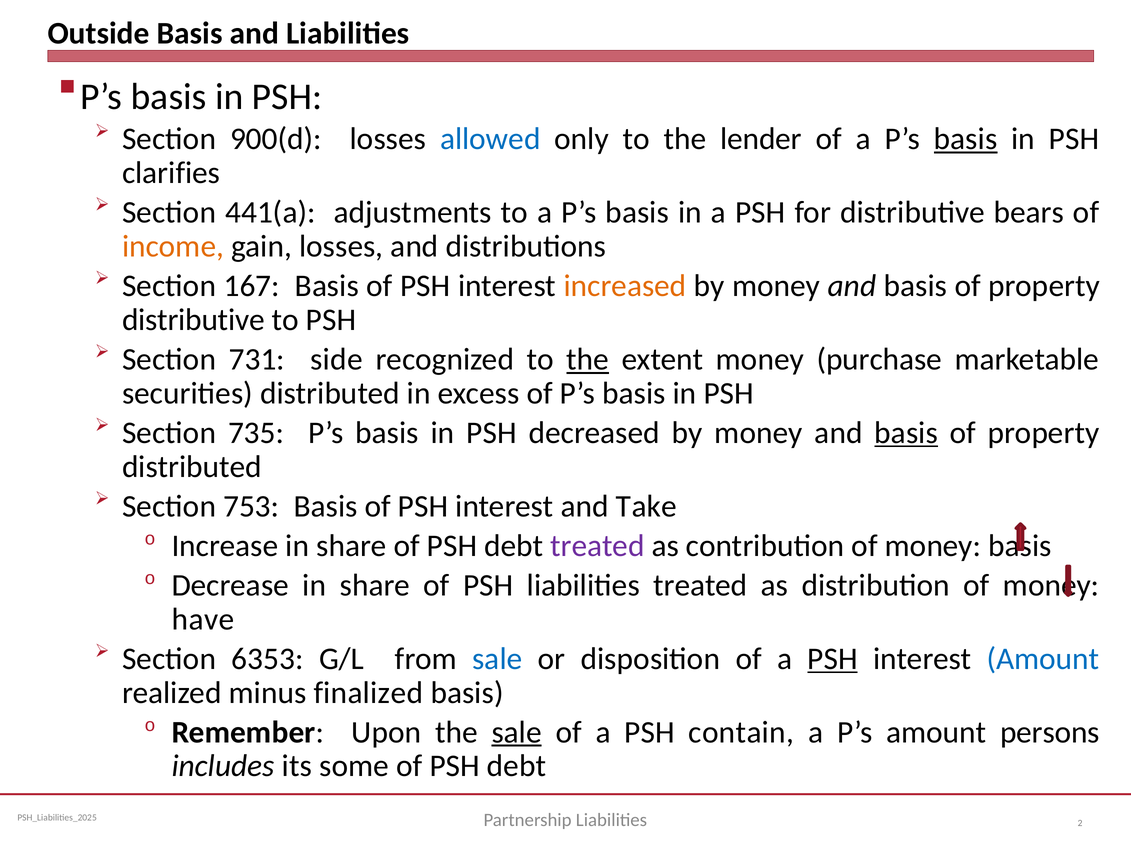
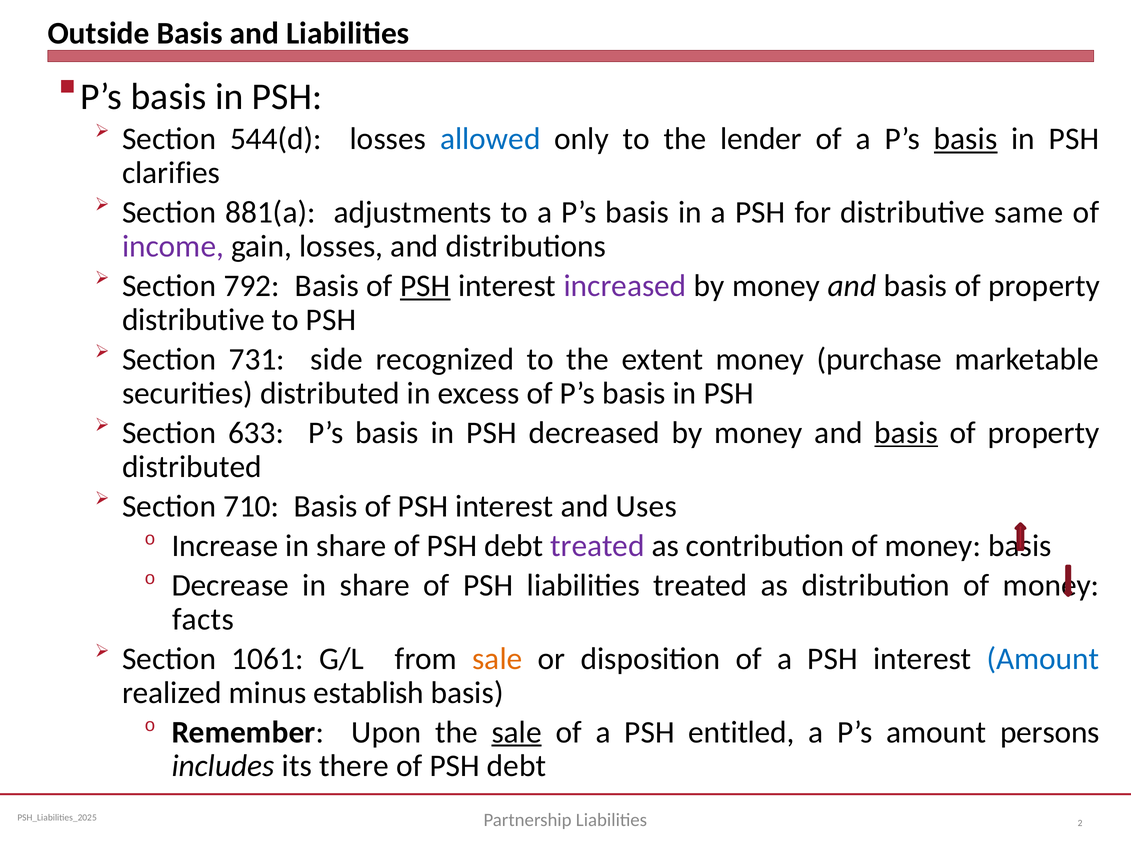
900(d: 900(d -> 544(d (276, 139)
441(a: 441(a -> 881(a (270, 212)
bears: bears -> same (1029, 212)
income colour: orange -> purple (173, 246)
167: 167 -> 792 (252, 286)
PSH underline: none -> present (425, 286)
increased colour: orange -> purple (625, 286)
the underline: present -> none (588, 359)
735: 735 -> 633 (256, 433)
753: 753 -> 710 (251, 506)
Take: Take -> Uses (646, 506)
have: have -> facts (203, 619)
6353: 6353 -> 1061 (268, 659)
sale colour: blue -> orange (497, 659)
PSH underline: present -> none (833, 659)
finalized: finalized -> establish (369, 693)
contain: contain -> entitled (742, 732)
some: some -> there (354, 766)
